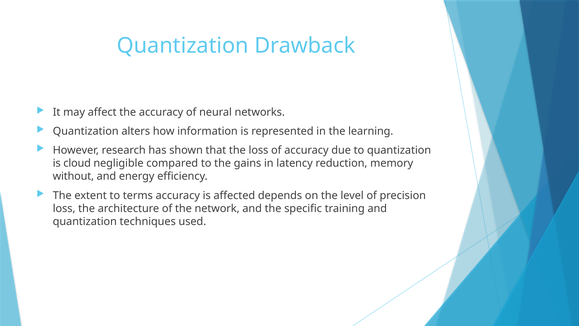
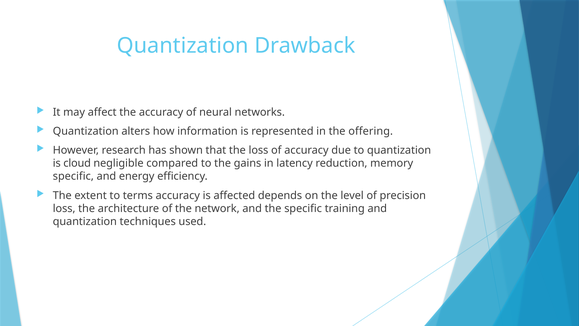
learning: learning -> offering (371, 131)
without: without -> specific (73, 176)
